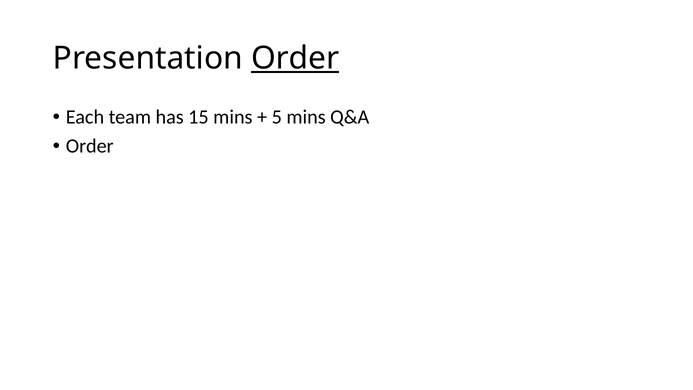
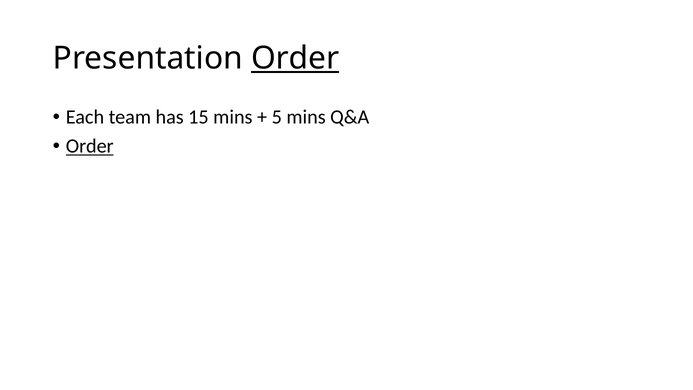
Order underline: none -> present (90, 146)
